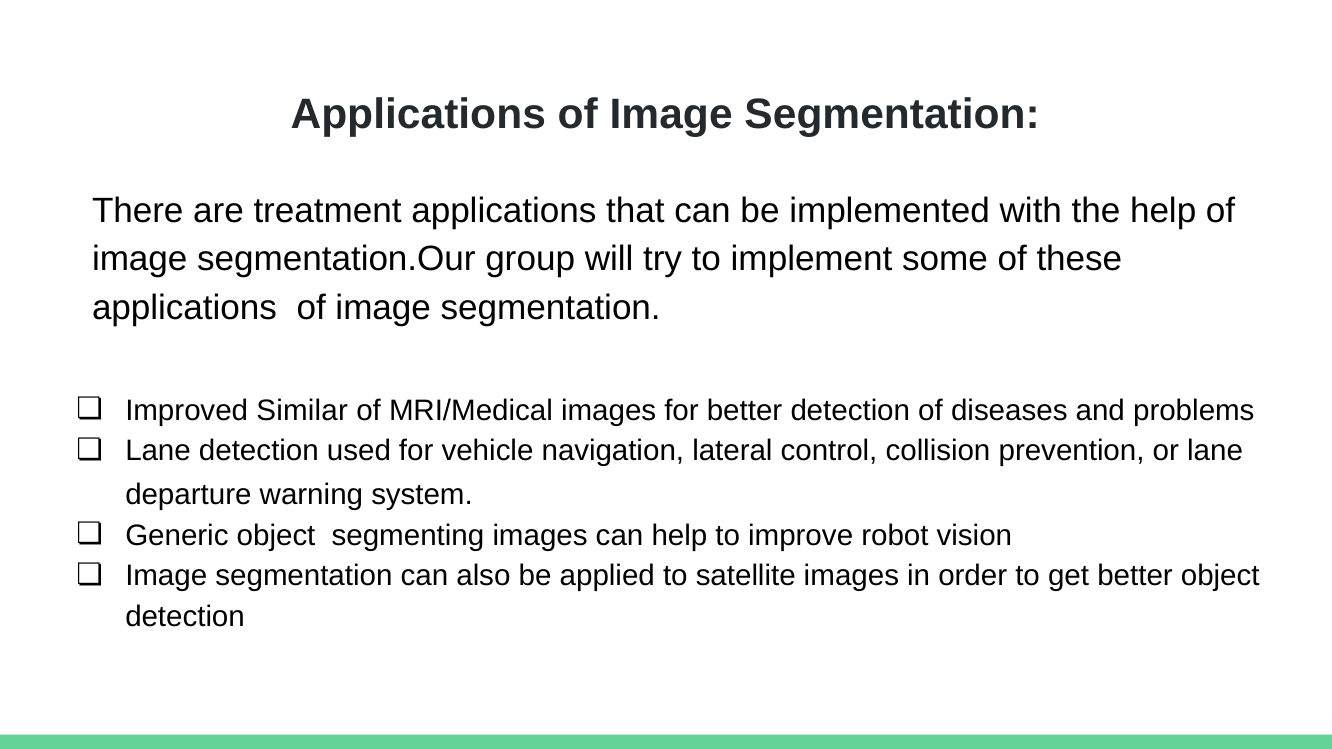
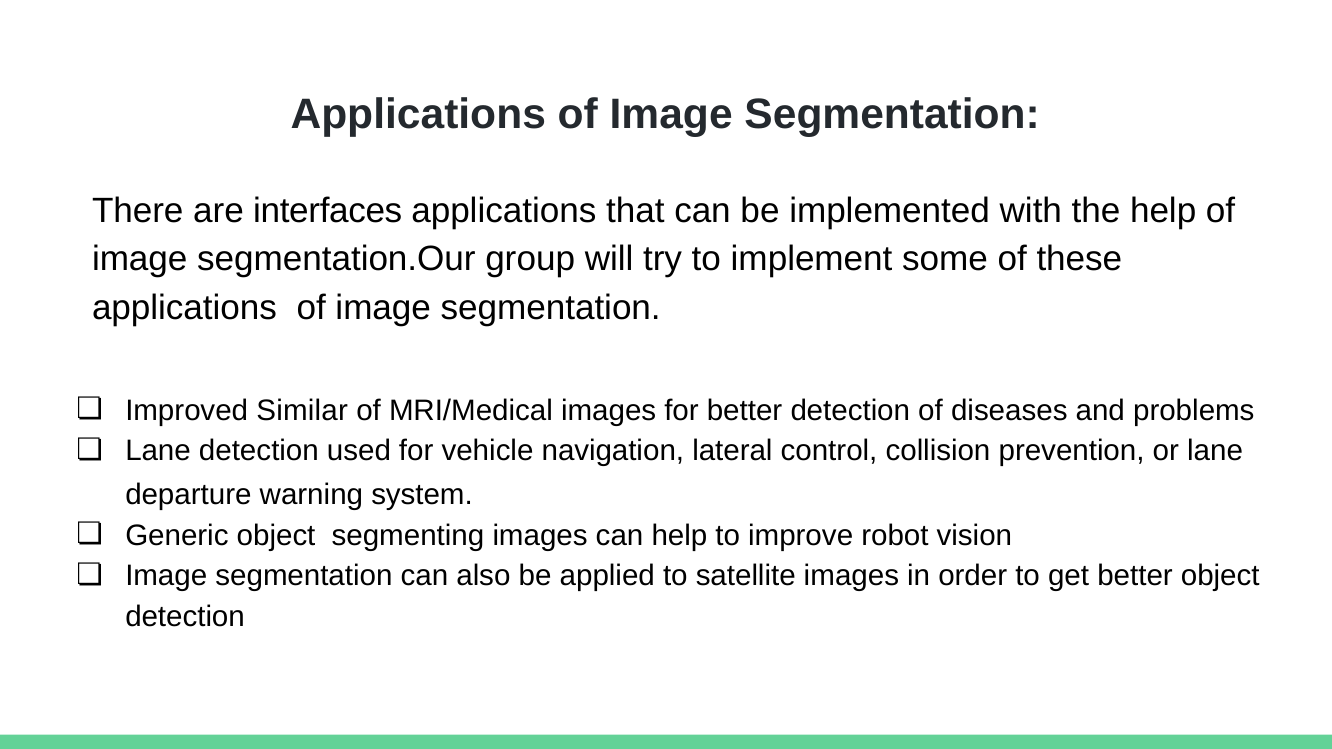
treatment: treatment -> interfaces (328, 211)
